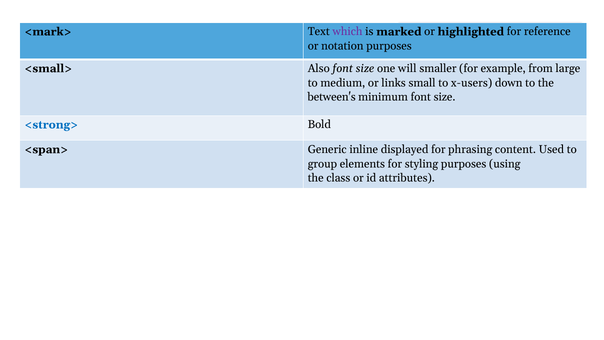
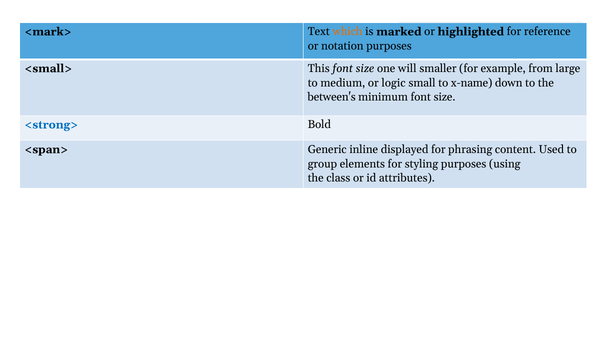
which colour: purple -> orange (348, 32)
Also: Also -> This (319, 68)
links: links -> logic (394, 83)
x-users: x-users -> x-name (472, 83)
